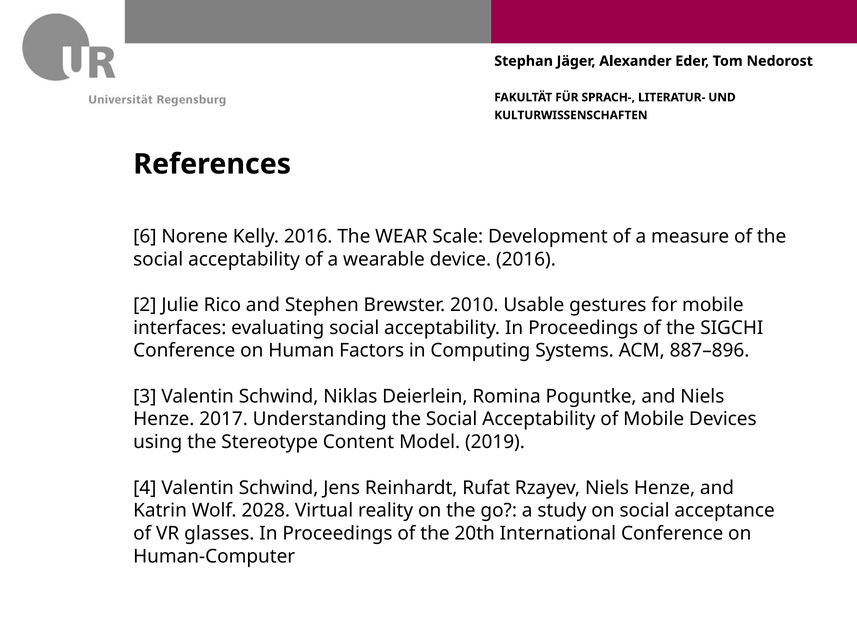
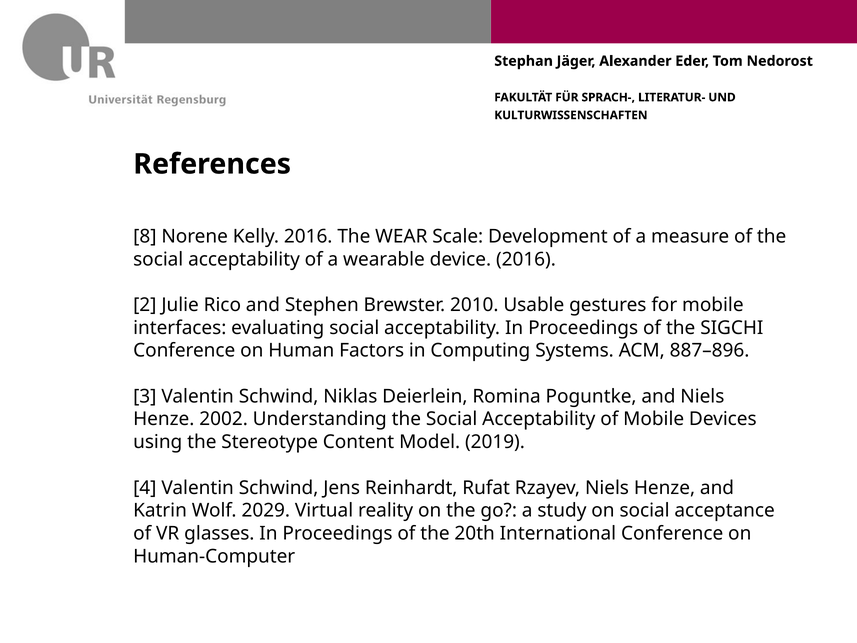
6: 6 -> 8 (145, 236)
2017: 2017 -> 2002 (224, 419)
2028: 2028 -> 2029 (266, 510)
